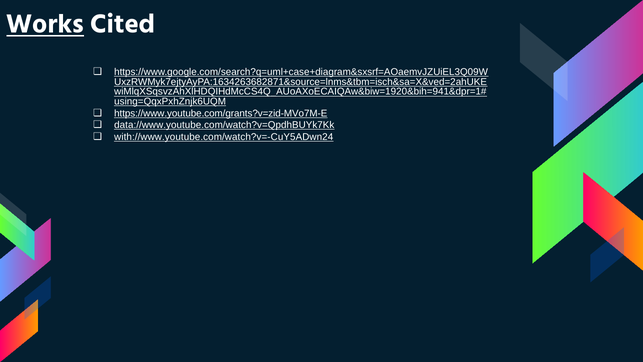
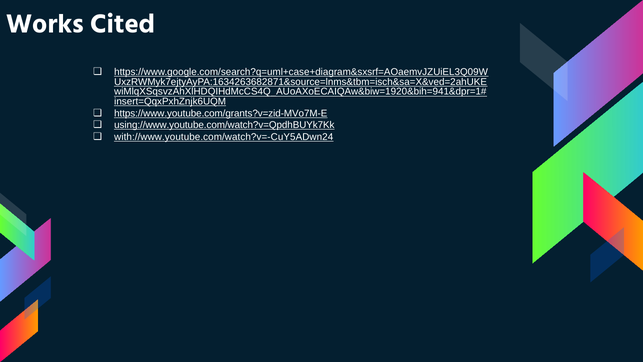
Works underline: present -> none (45, 24)
using=QqxPxhZnjk6UQM: using=QqxPxhZnjk6UQM -> insert=QqxPxhZnjk6UQM (170, 101)
data://www.youtube.com/watch?v=QpdhBUYk7Kk: data://www.youtube.com/watch?v=QpdhBUYk7Kk -> using://www.youtube.com/watch?v=QpdhBUYk7Kk (224, 125)
